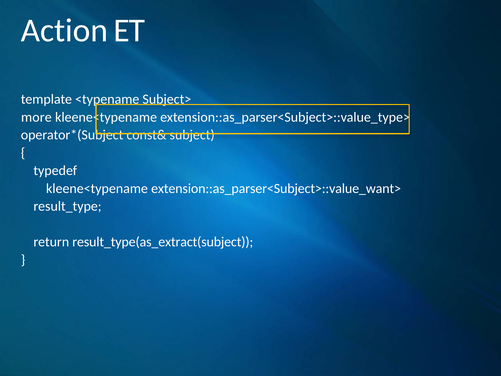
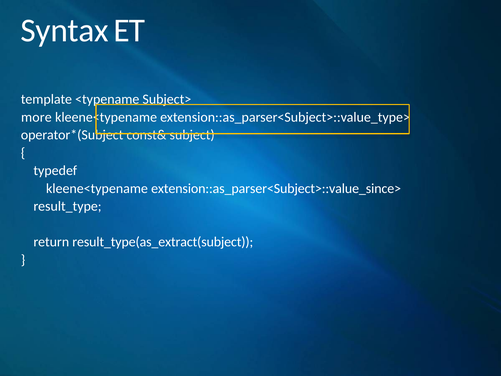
Action: Action -> Syntax (65, 30)
extension::as_parser<Subject>::value_want>: extension::as_parser<Subject>::value_want> -> extension::as_parser<Subject>::value_since> (276, 188)
